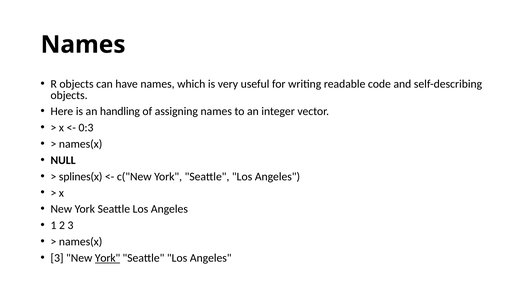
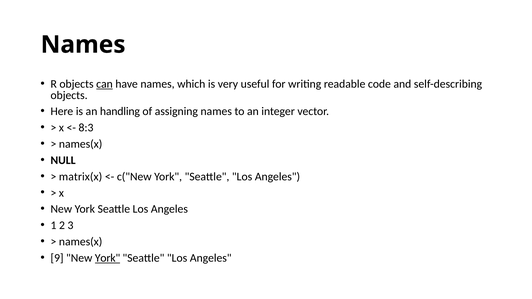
can underline: none -> present (105, 84)
0:3: 0:3 -> 8:3 (86, 128)
splines(x: splines(x -> matrix(x (81, 177)
3: 3 -> 9 (57, 258)
